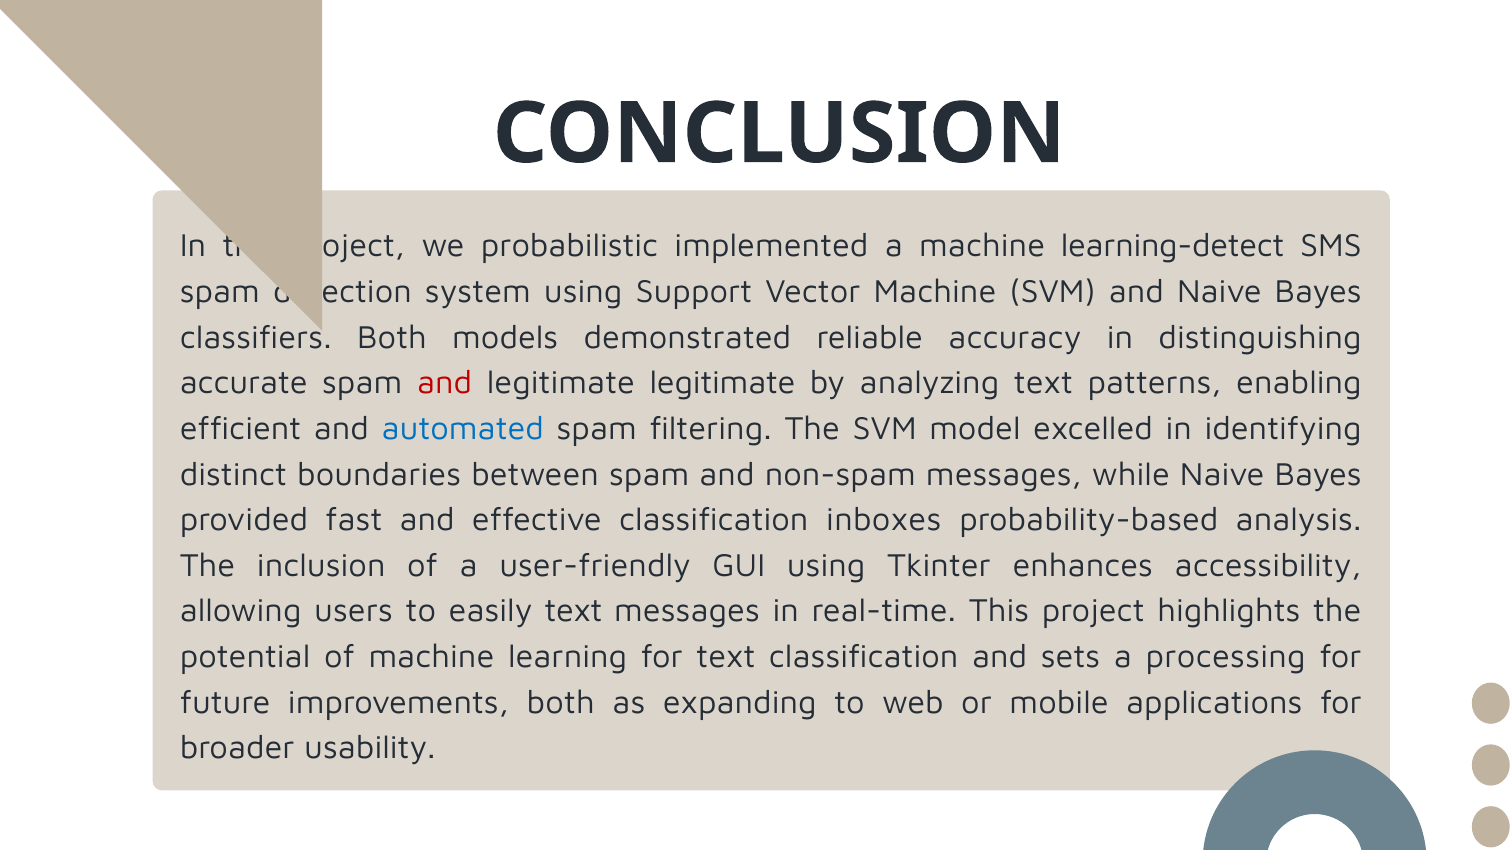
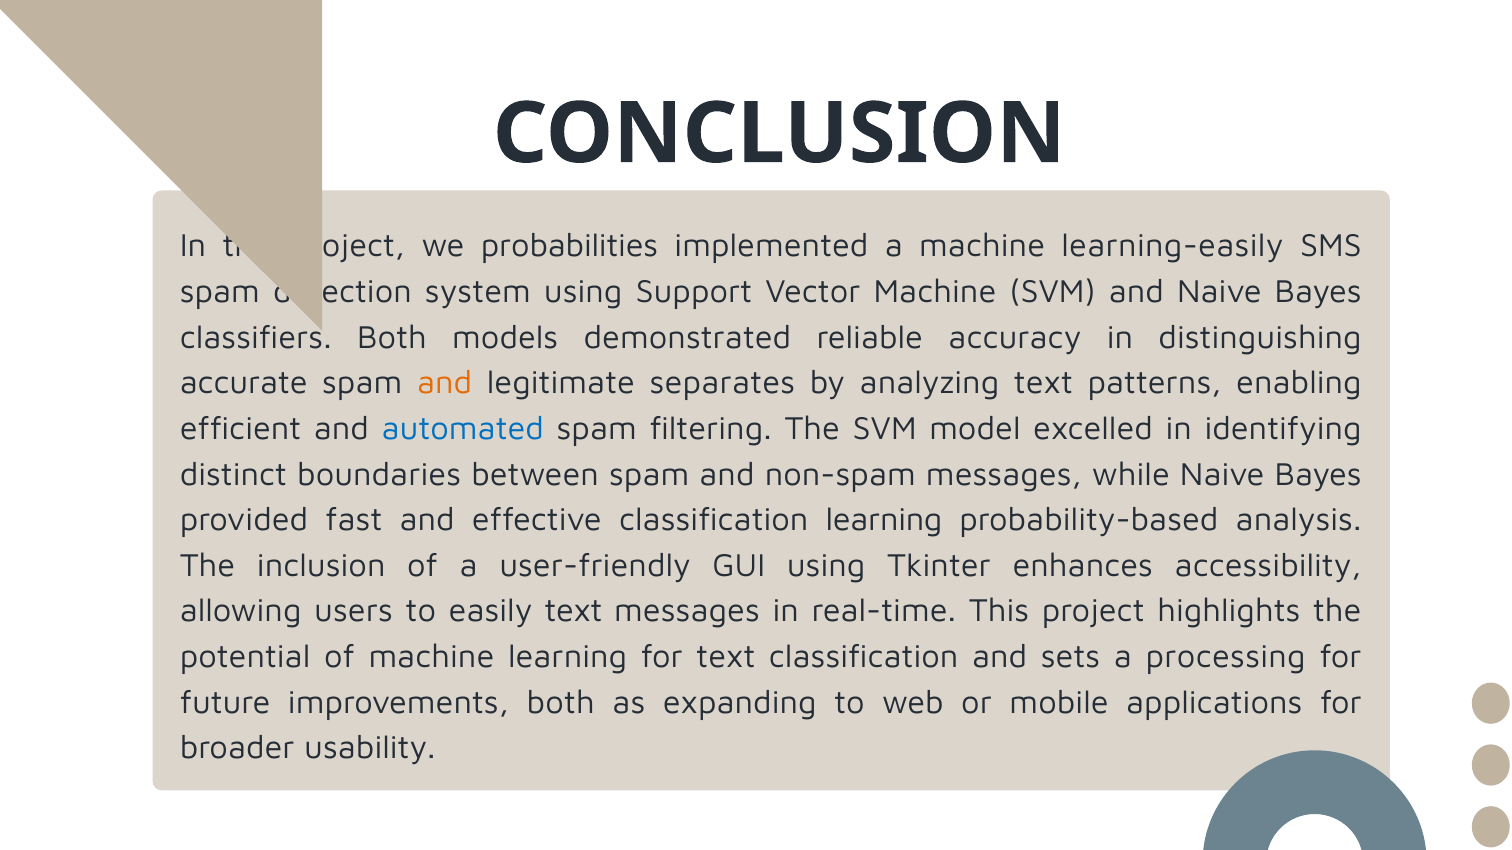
probabilistic: probabilistic -> probabilities (570, 246)
learning-detect: learning-detect -> learning-easily (1172, 246)
and colour: red -> orange (445, 383)
legitimate legitimate: legitimate -> separates (722, 383)
classification inboxes: inboxes -> learning (884, 520)
